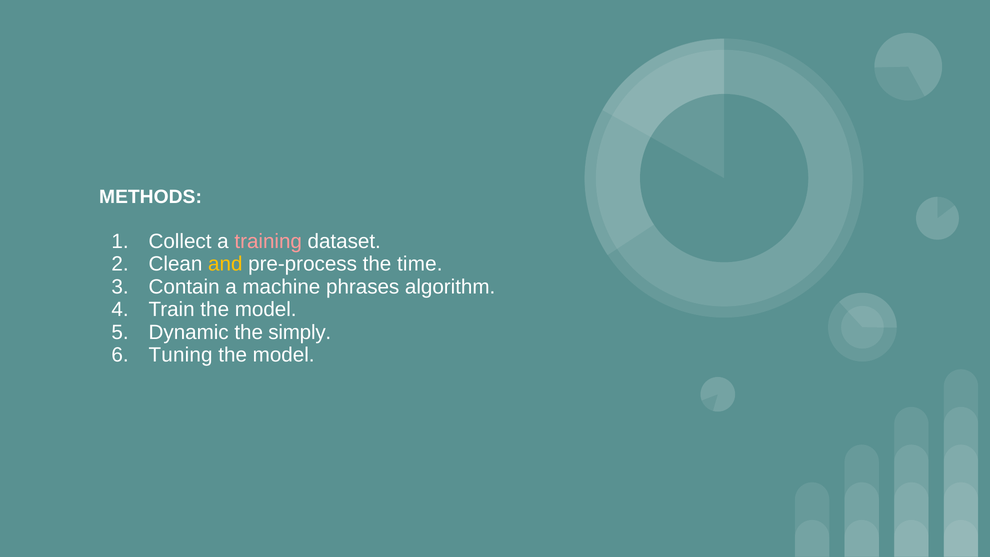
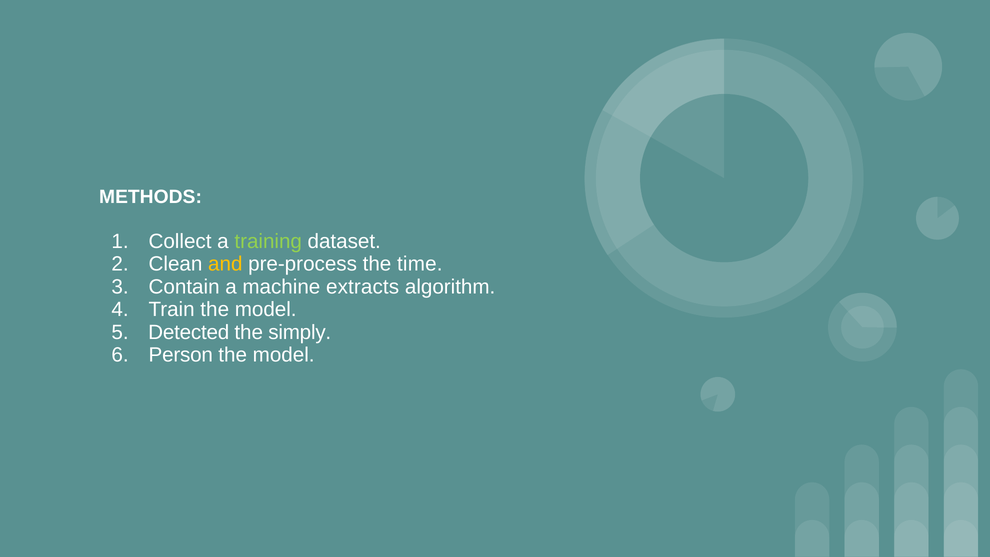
training colour: pink -> light green (268, 241)
phrases: phrases -> extracts (363, 287)
Dynamic: Dynamic -> Detected (189, 332)
Tuning: Tuning -> Person (181, 355)
